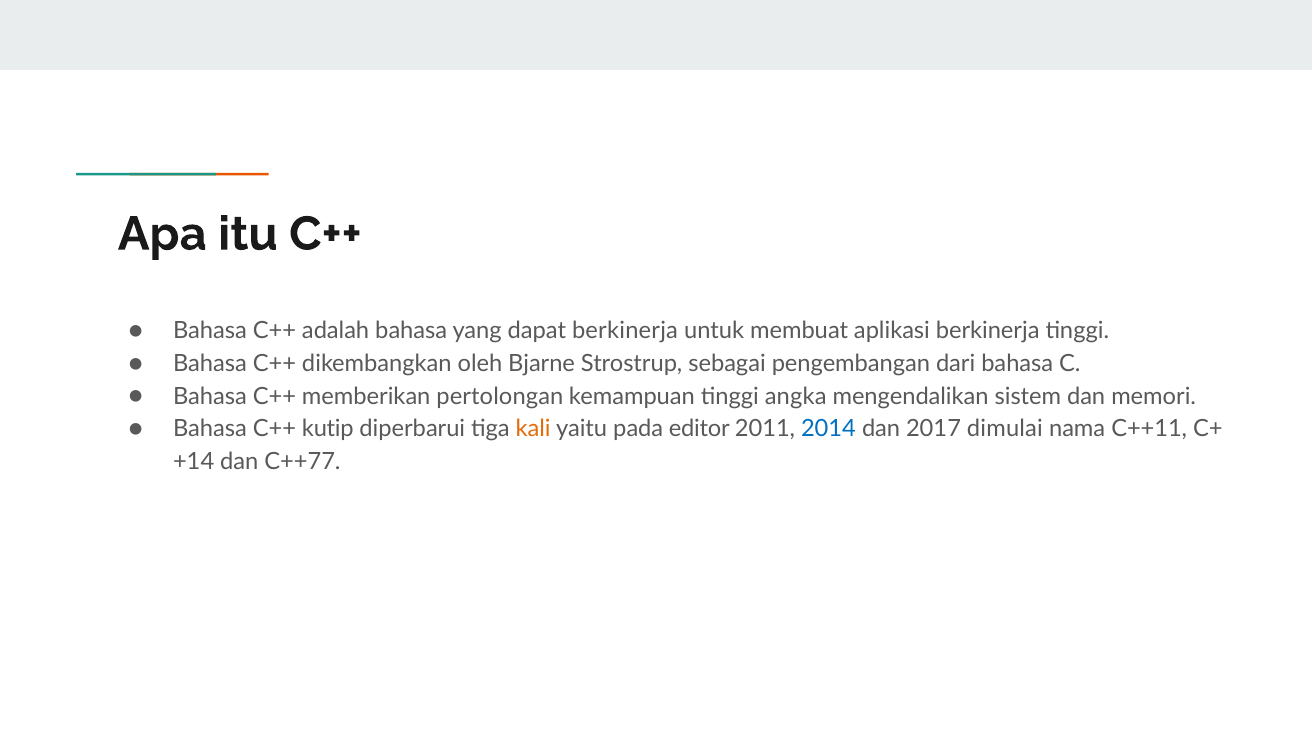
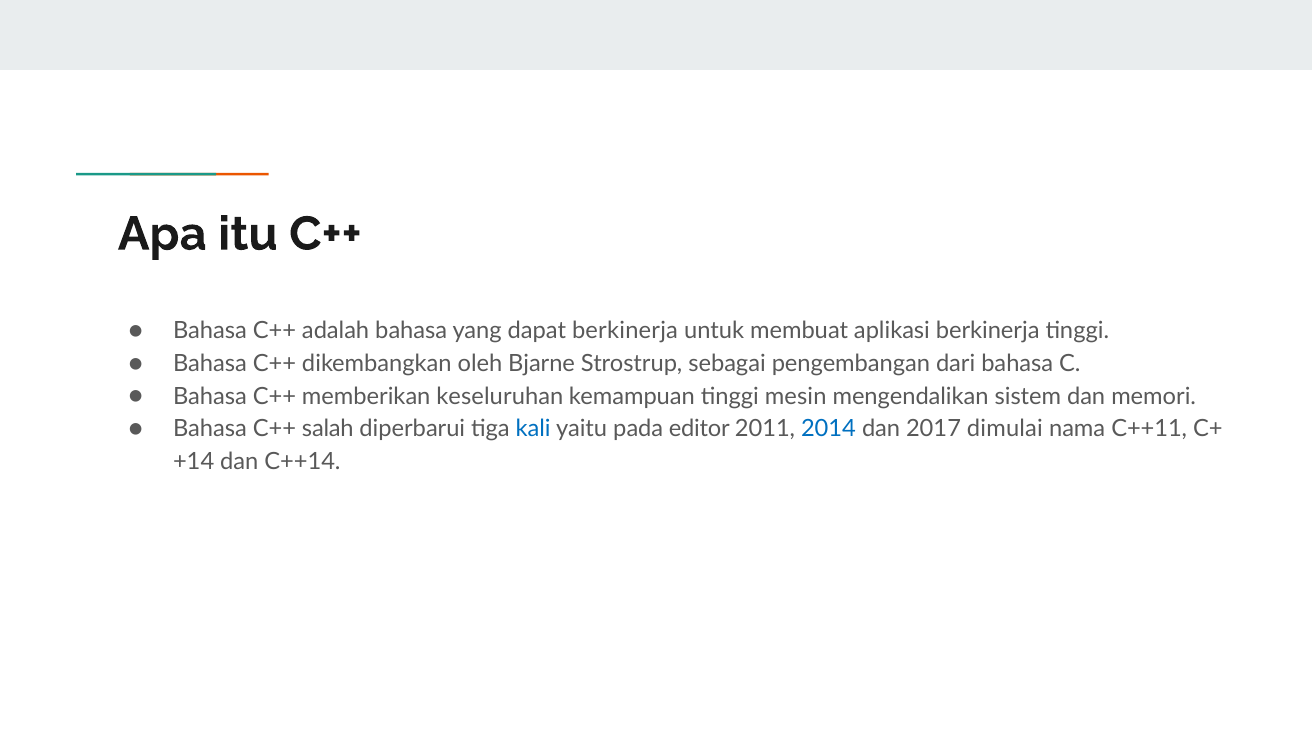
pertolongan: pertolongan -> keseluruhan (500, 396)
angka: angka -> mesin (796, 396)
kutip: kutip -> salah (328, 429)
kali colour: orange -> blue (533, 429)
C++77: C++77 -> C++14 (302, 462)
